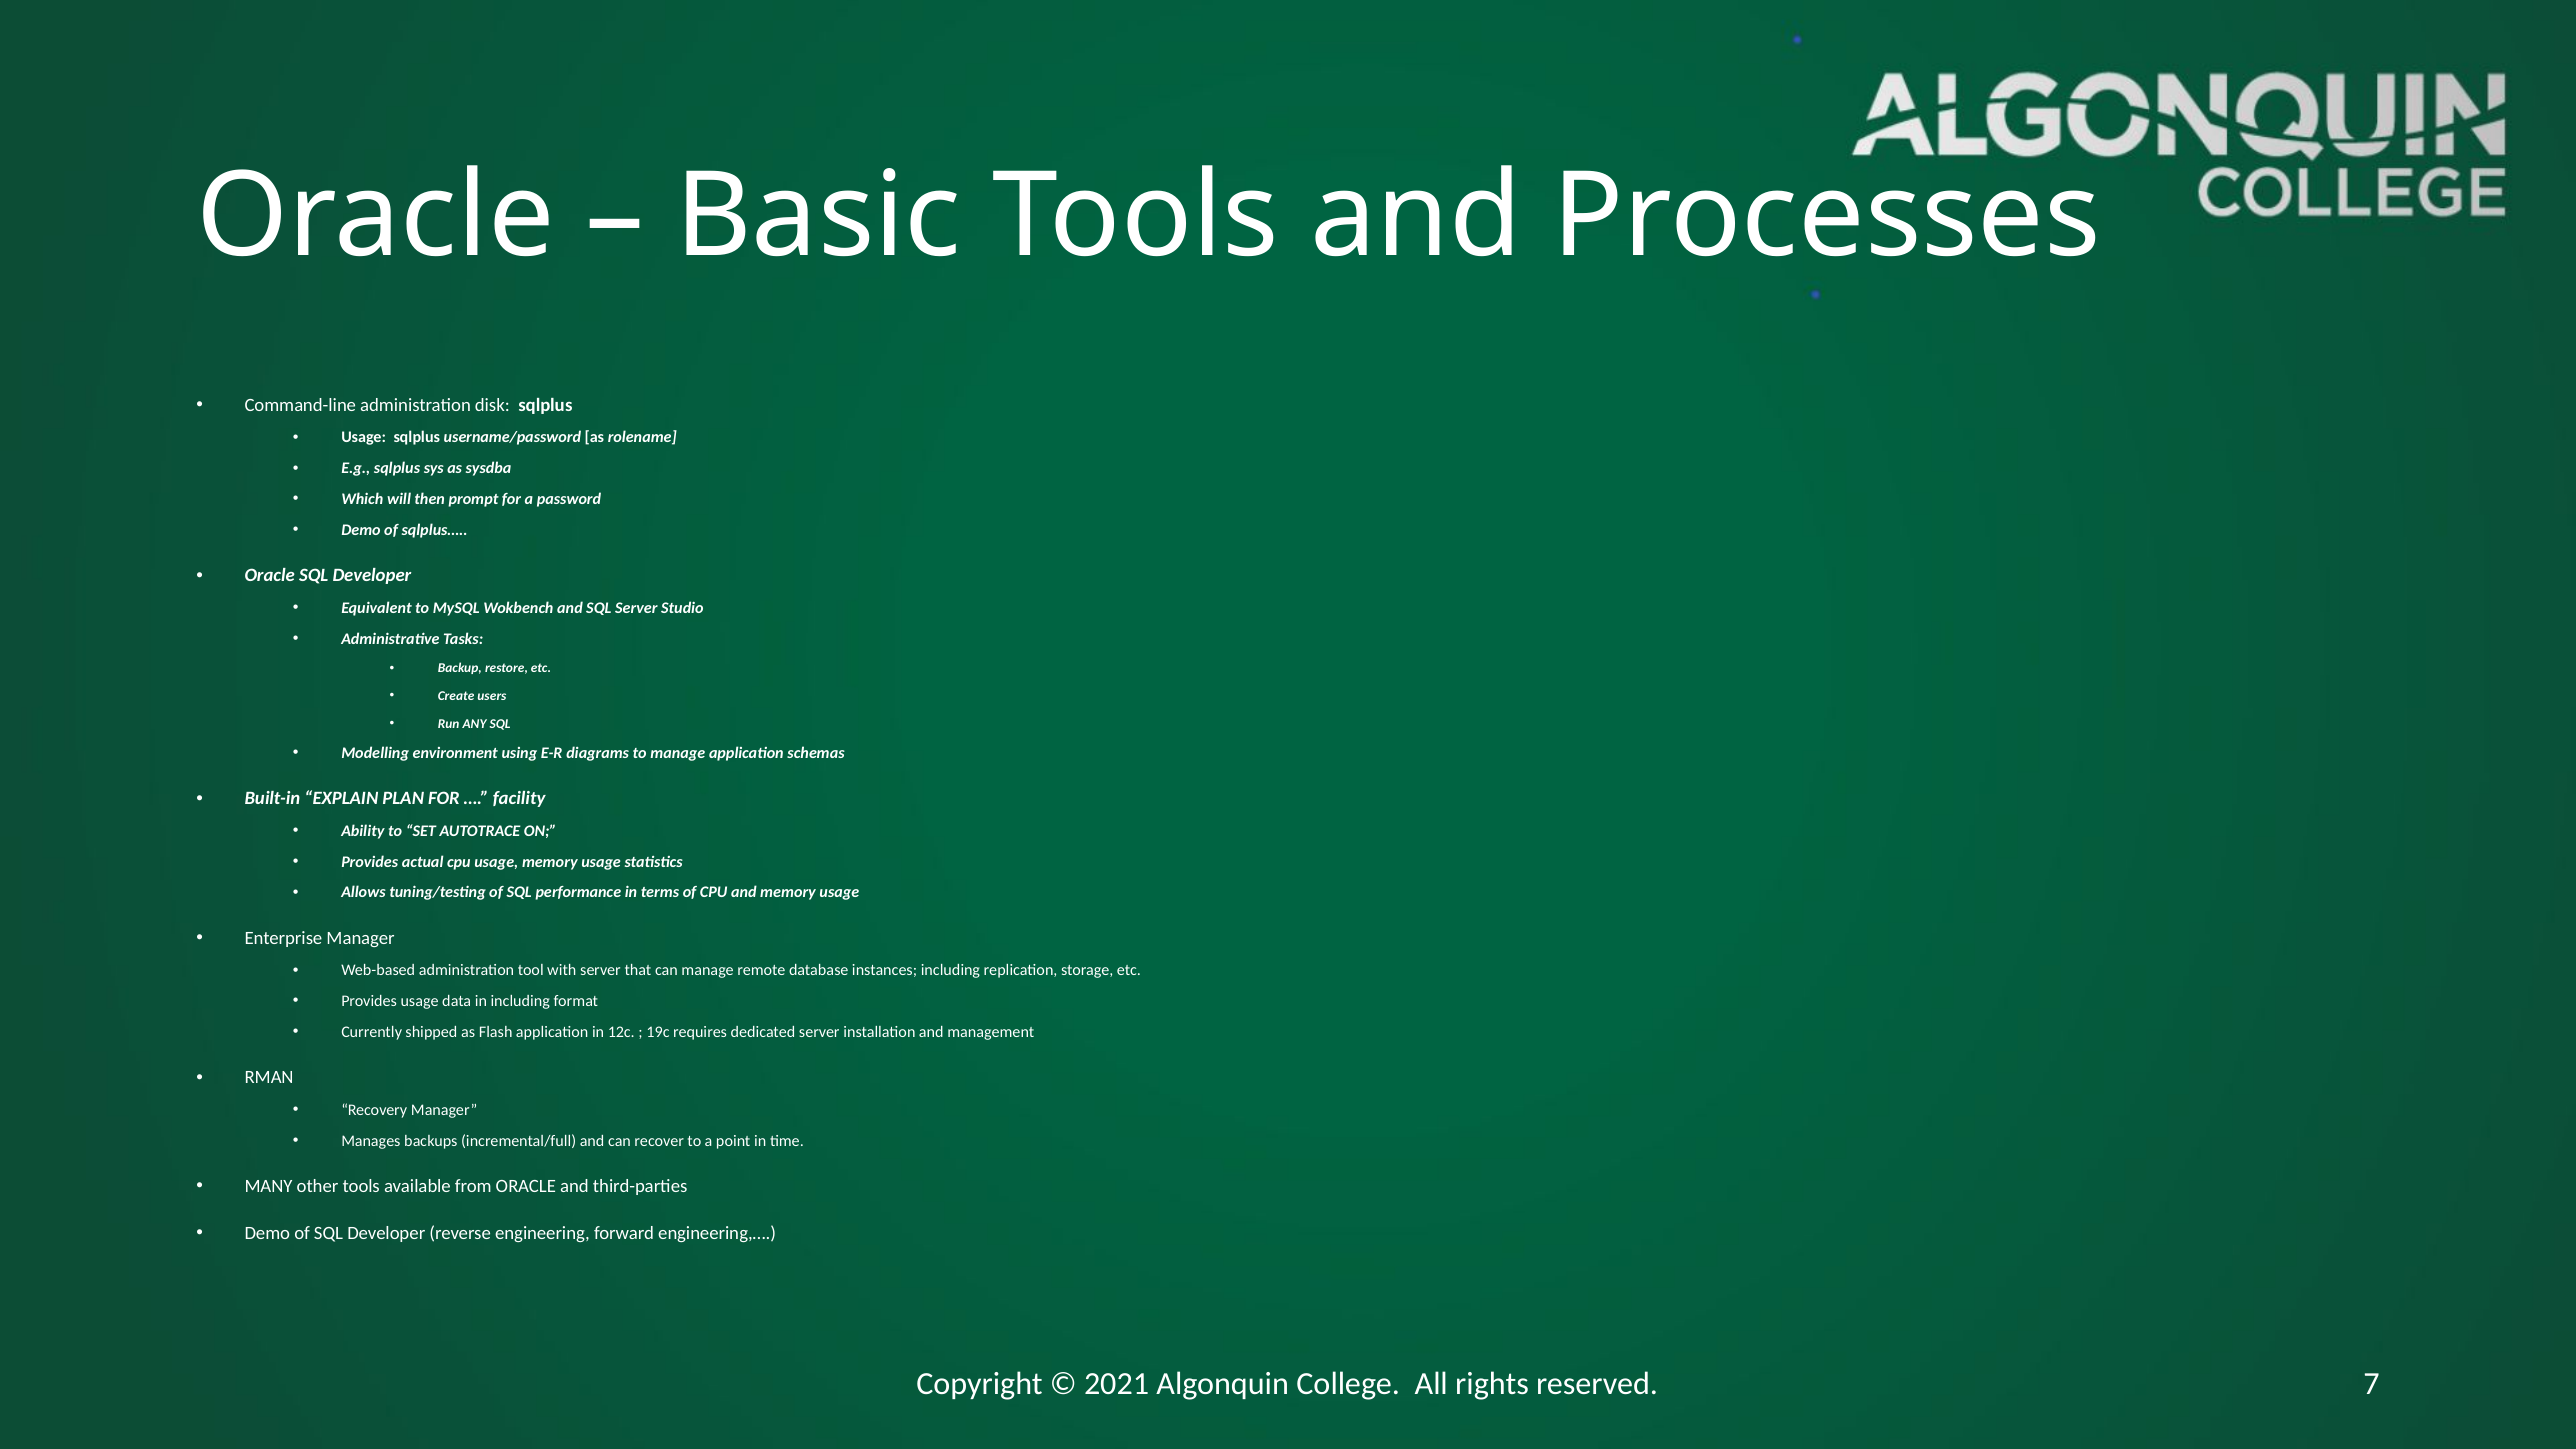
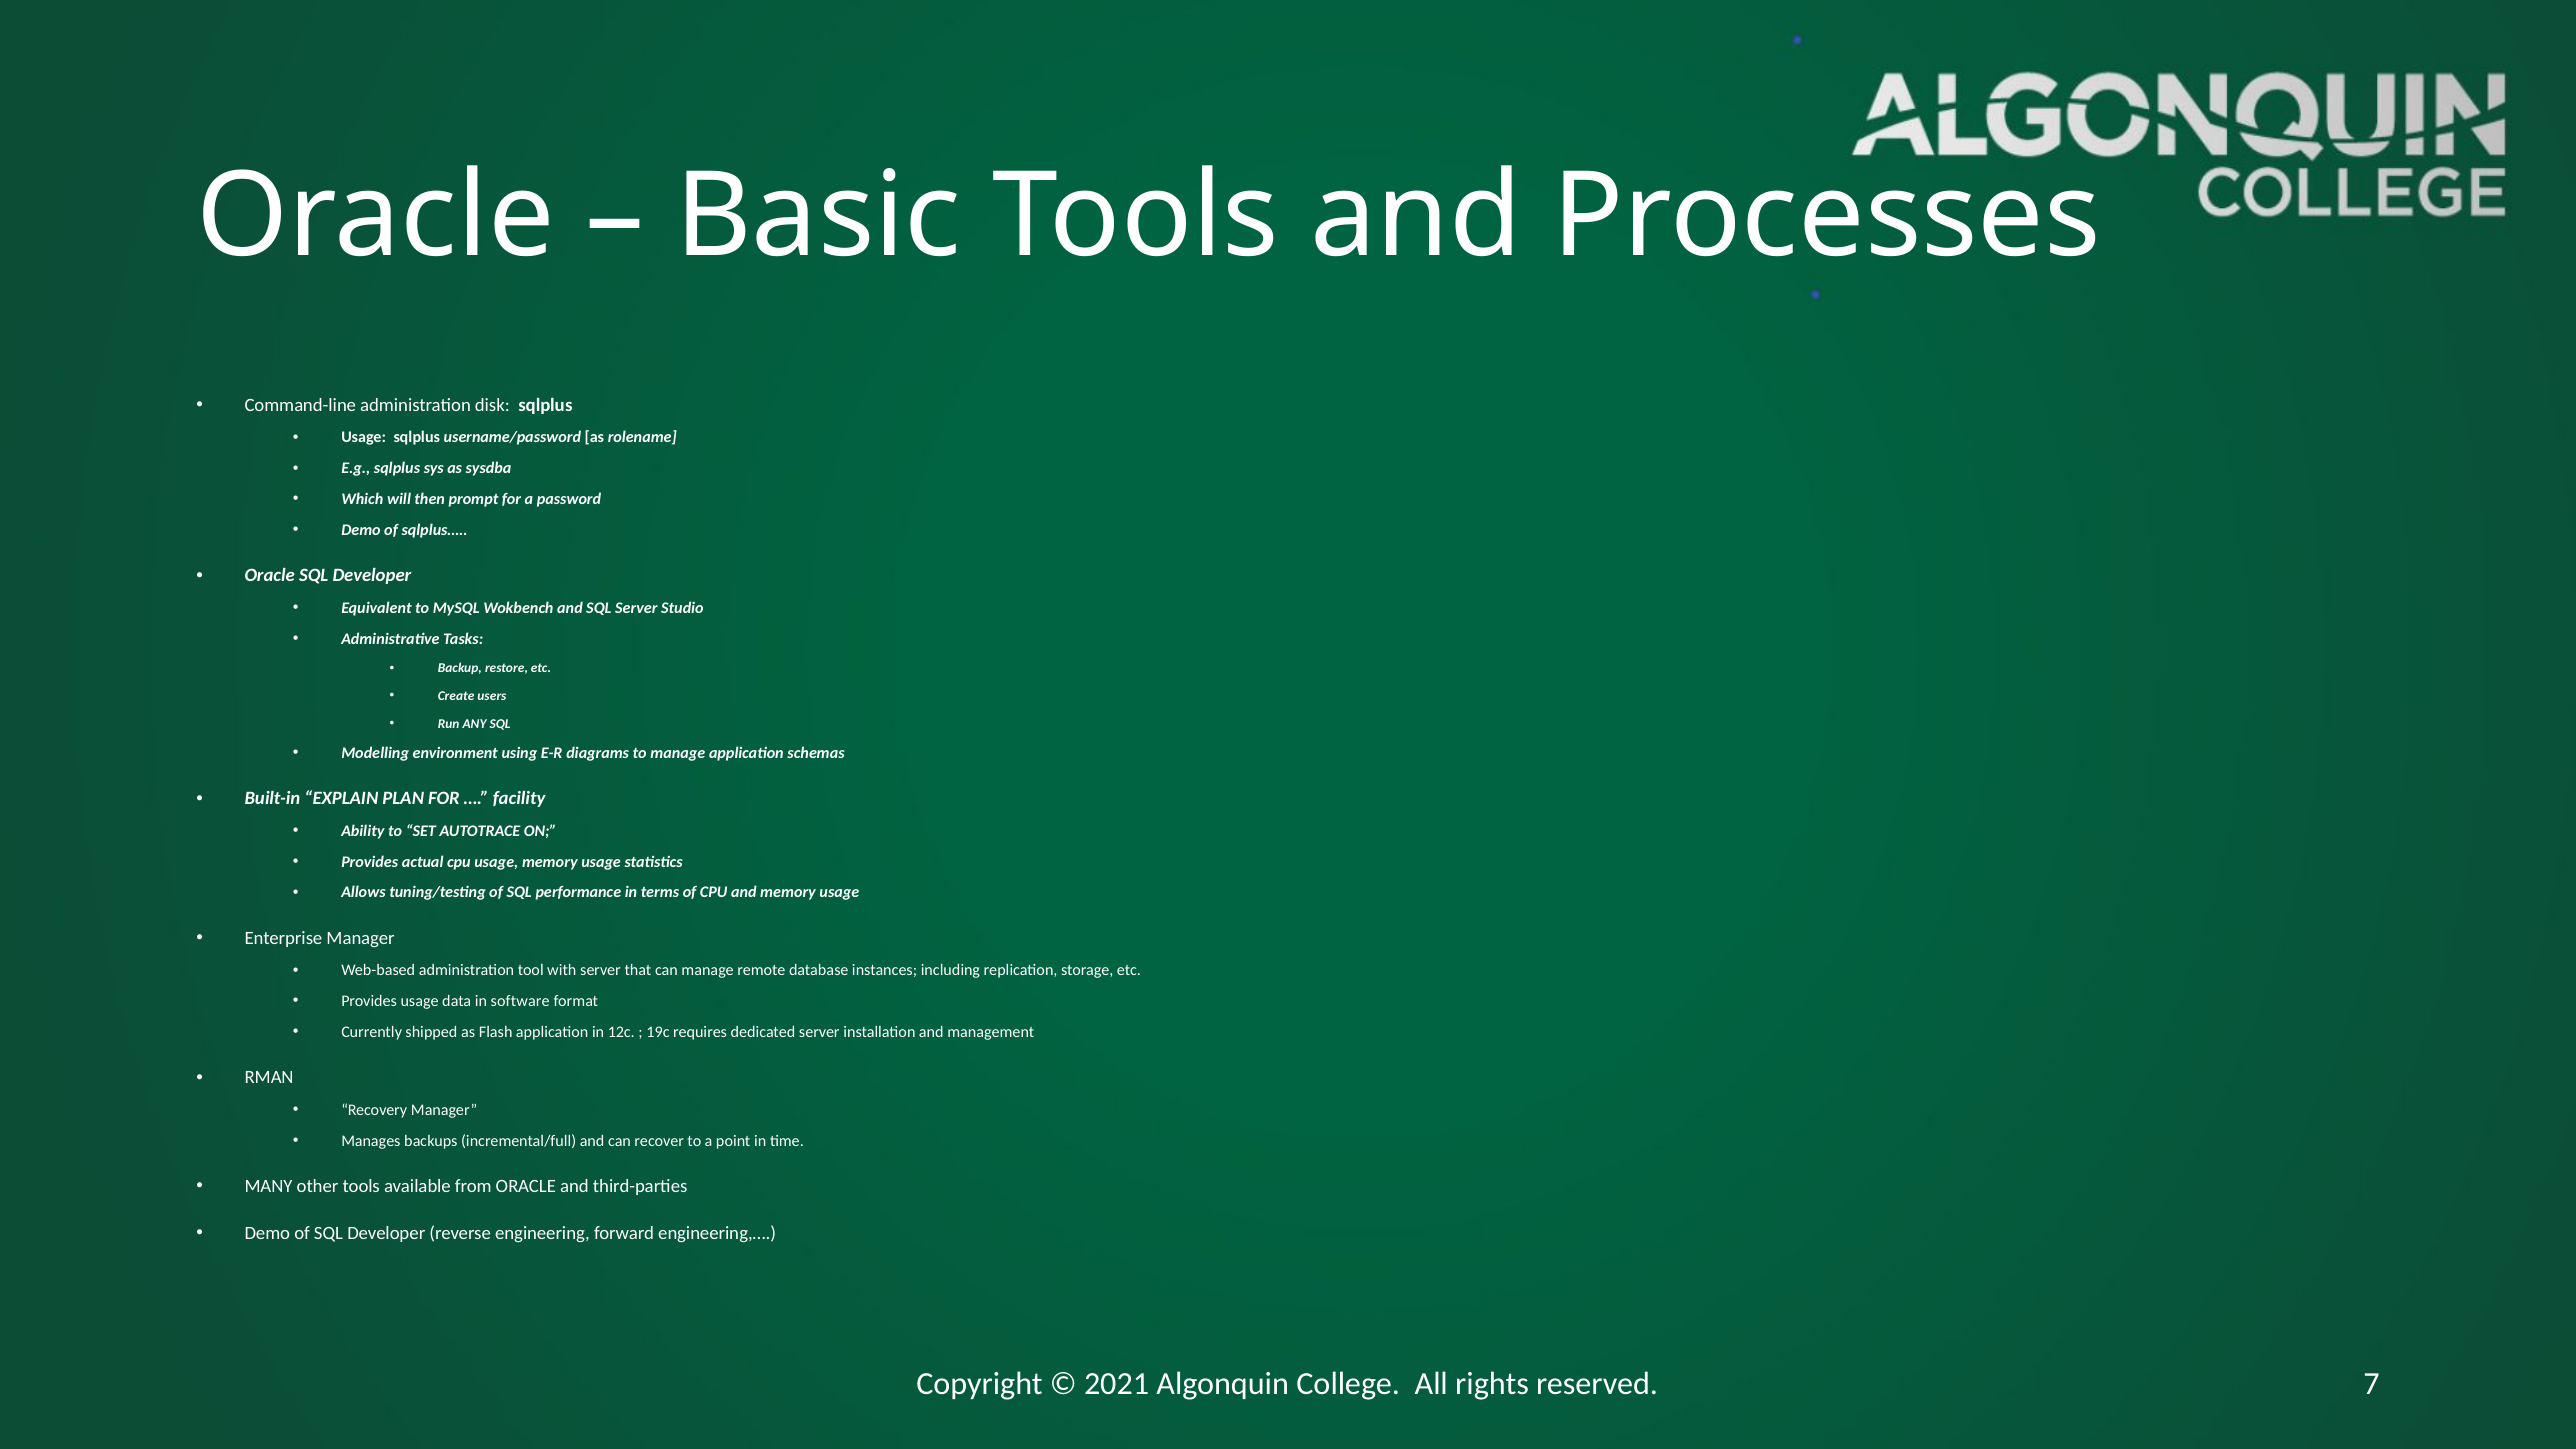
in including: including -> software (520, 1001)
